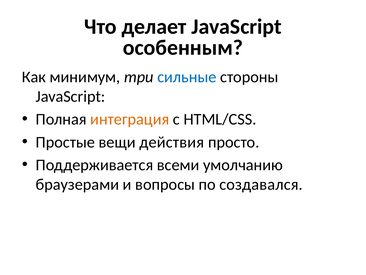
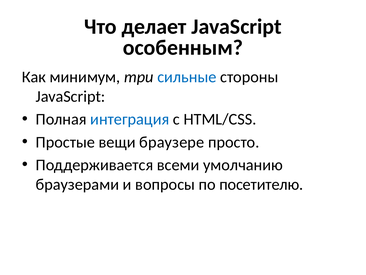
интеграция colour: orange -> blue (130, 119)
действия: действия -> браузере (172, 142)
создавался: создавался -> посетителю (261, 184)
